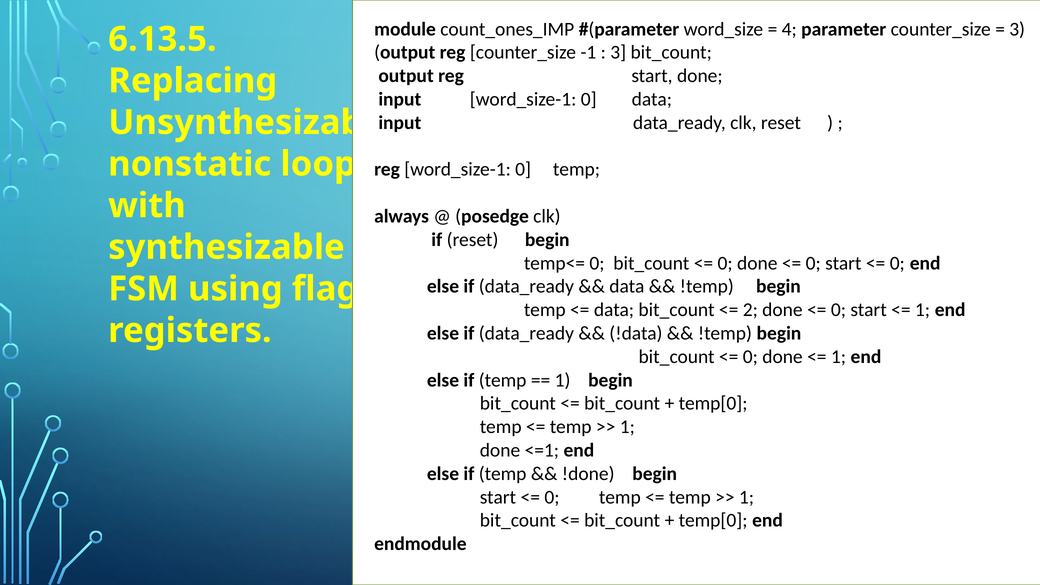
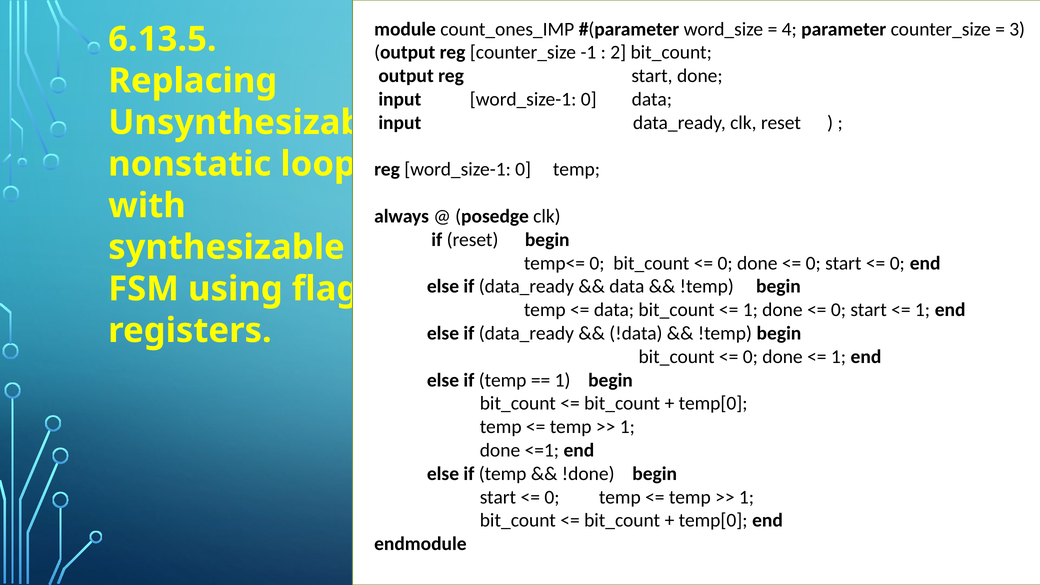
3: 3 -> 2 (618, 52)
2: 2 -> 1 (750, 310)
